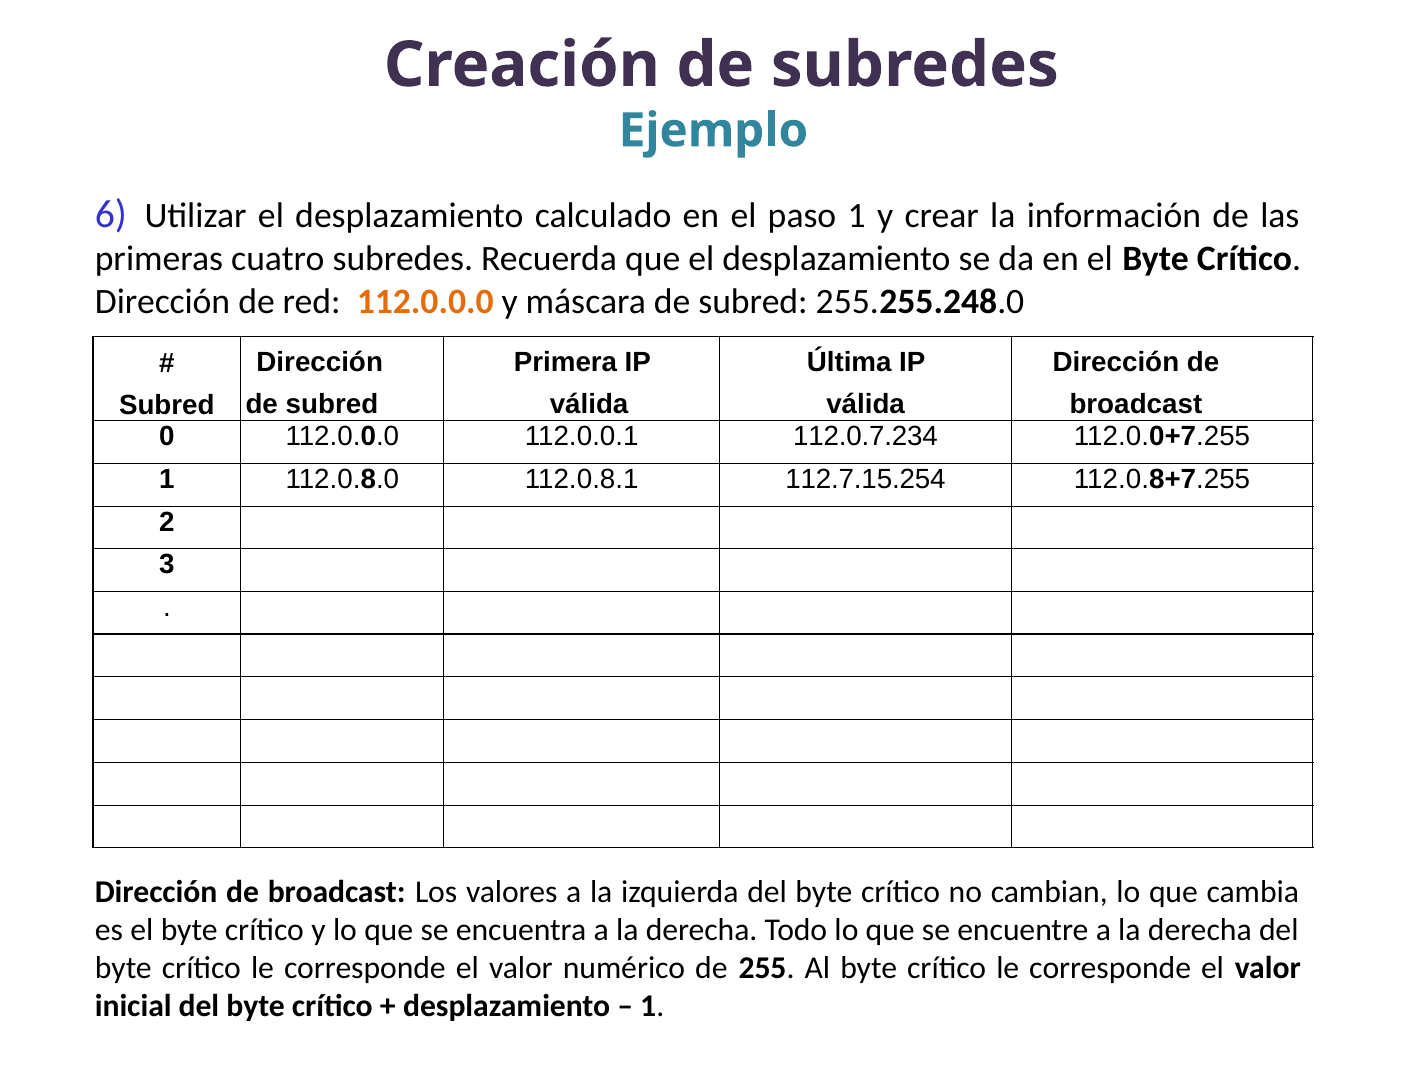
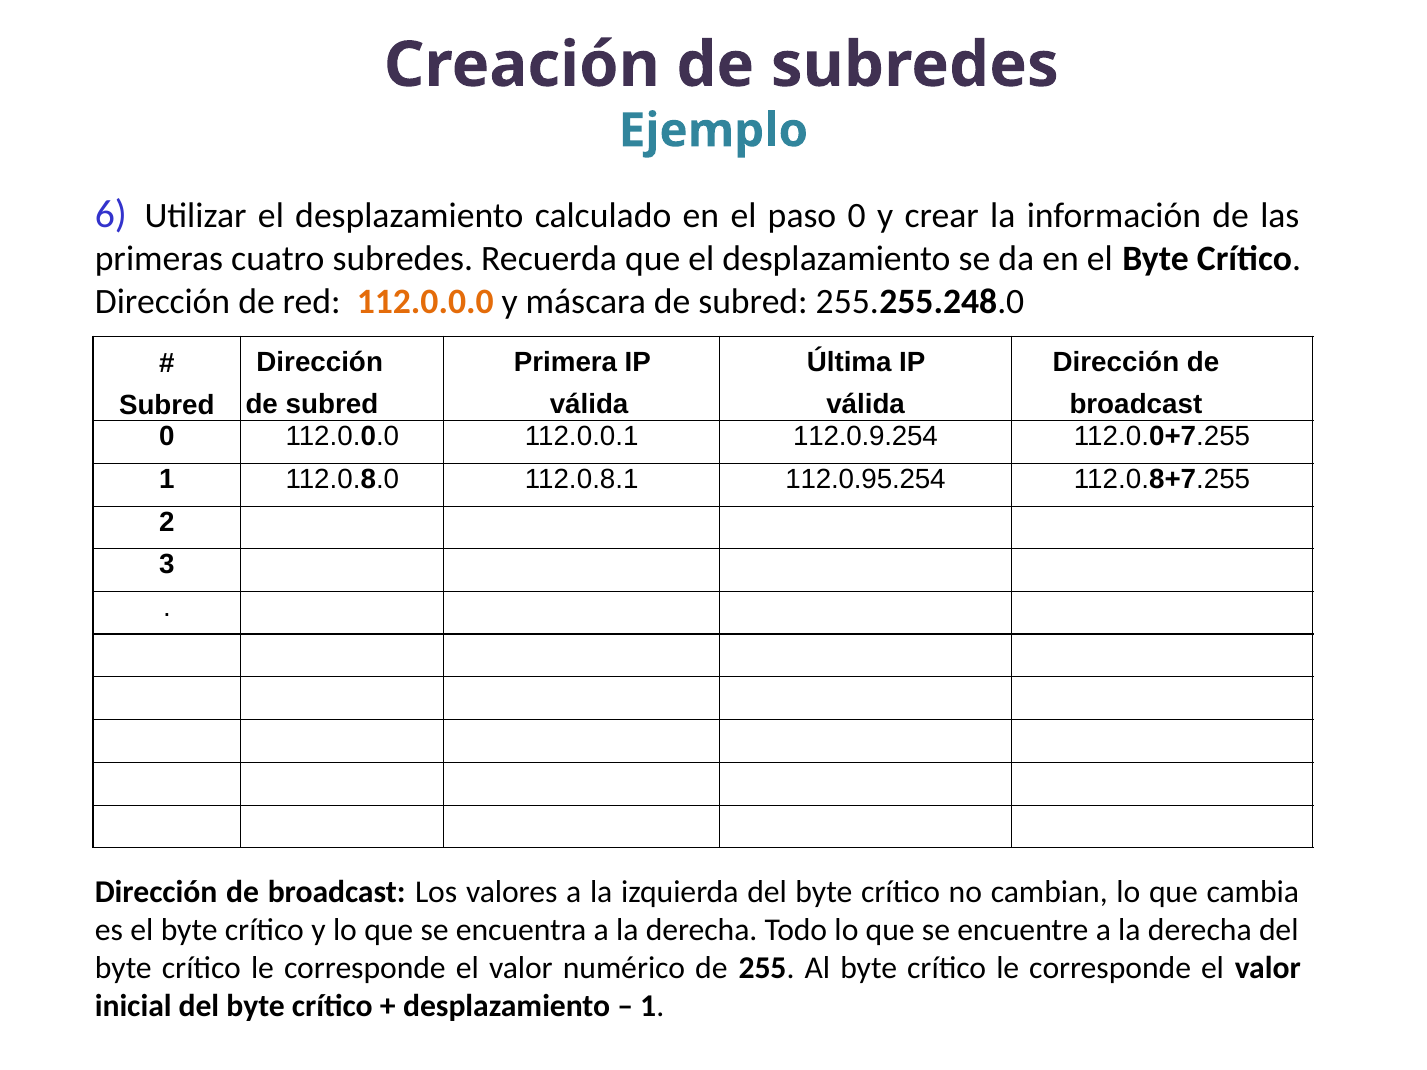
paso 1: 1 -> 0 (857, 216)
112.0.7.234: 112.0.7.234 -> 112.0.9.254 (865, 437)
112.7.15.254: 112.7.15.254 -> 112.0.95.254 (865, 479)
